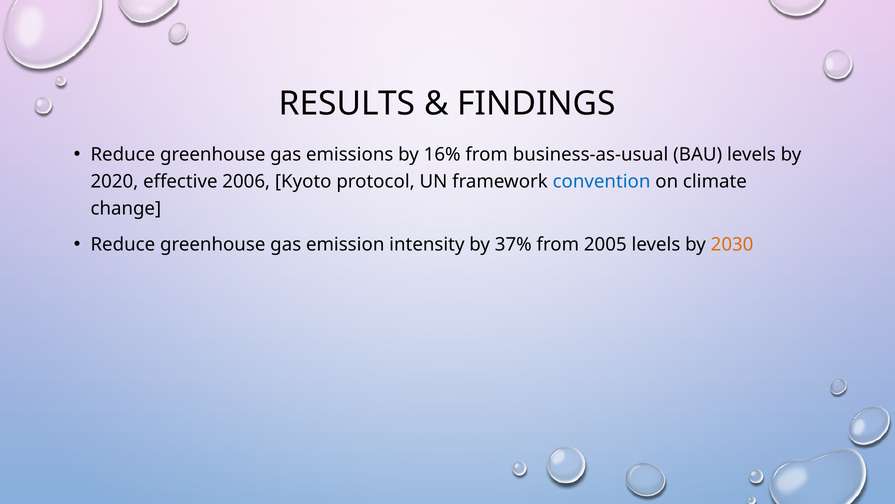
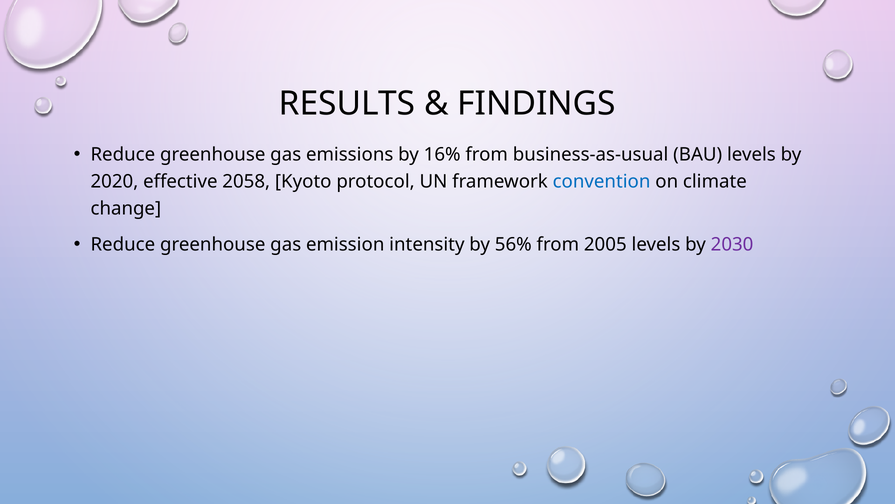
2006: 2006 -> 2058 (246, 181)
37%: 37% -> 56% (513, 245)
2030 colour: orange -> purple (732, 245)
